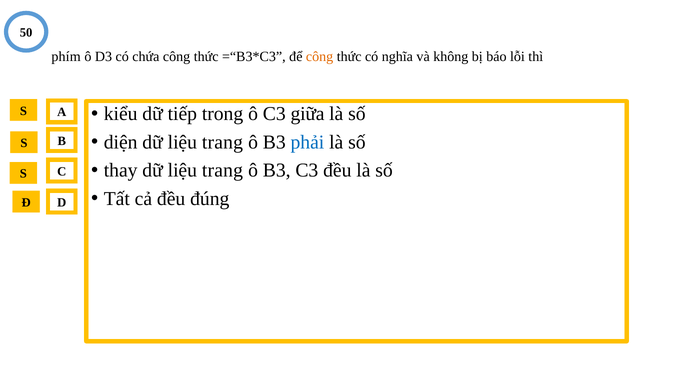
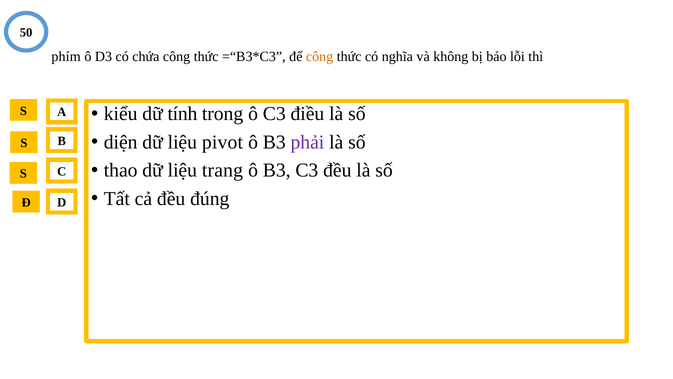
tiếp: tiếp -> tính (182, 114)
giữa: giữa -> điều (307, 114)
trang: trang -> pivot (222, 142)
phải colour: blue -> purple (307, 142)
thay: thay -> thao (121, 170)
